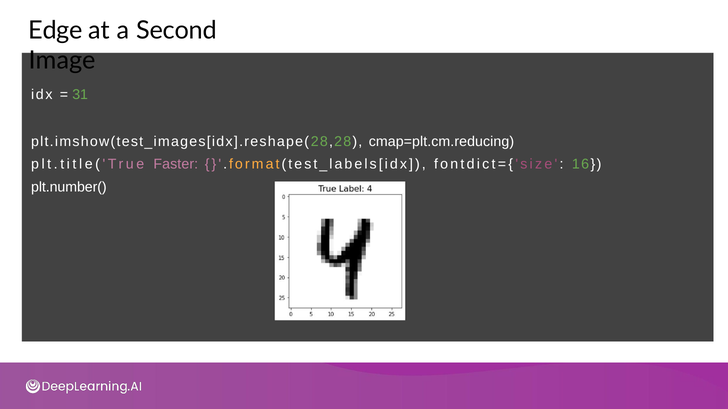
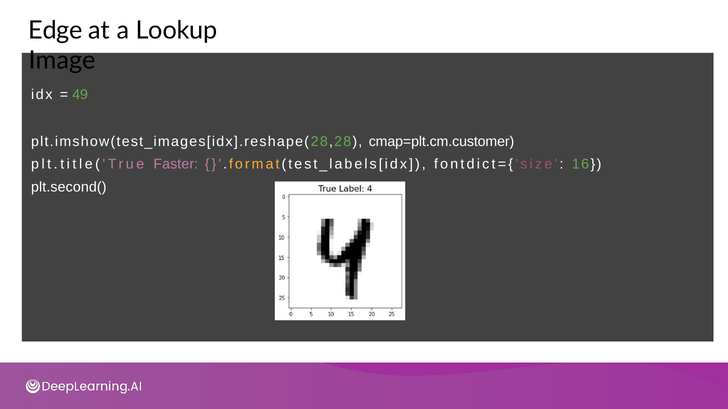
Second: Second -> Lookup (176, 30)
31: 31 -> 49 (80, 95)
cmap=plt.cm.reducing: cmap=plt.cm.reducing -> cmap=plt.cm.customer (442, 142)
plt.number(: plt.number( -> plt.second( (69, 187)
